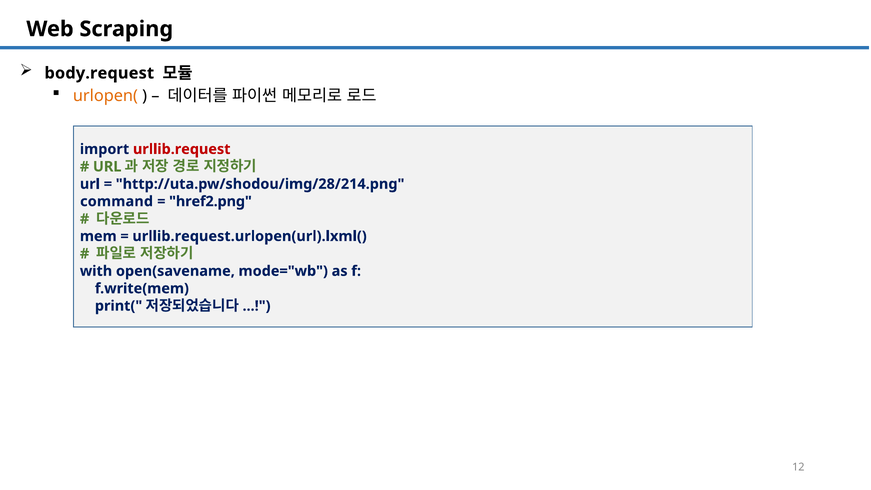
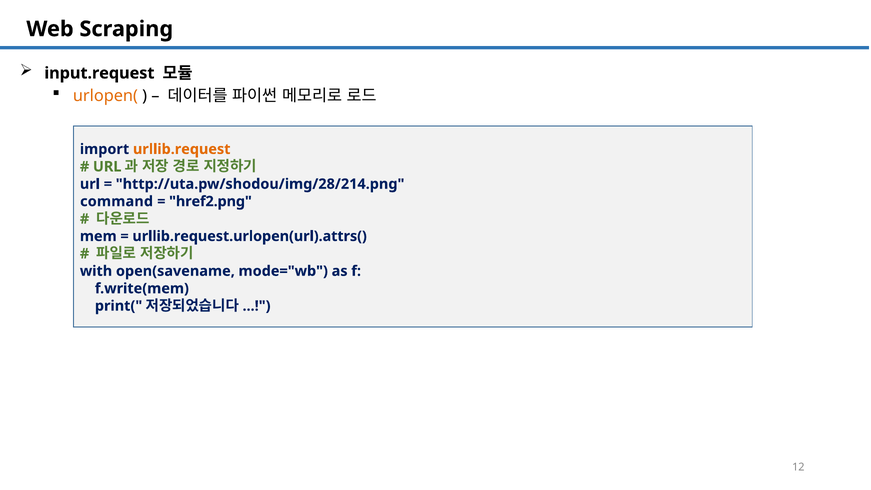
body.request: body.request -> input.request (99, 73)
urllib.request colour: red -> orange (182, 149)
urllib.request.urlopen(url).lxml(: urllib.request.urlopen(url).lxml( -> urllib.request.urlopen(url).attrs( (250, 236)
